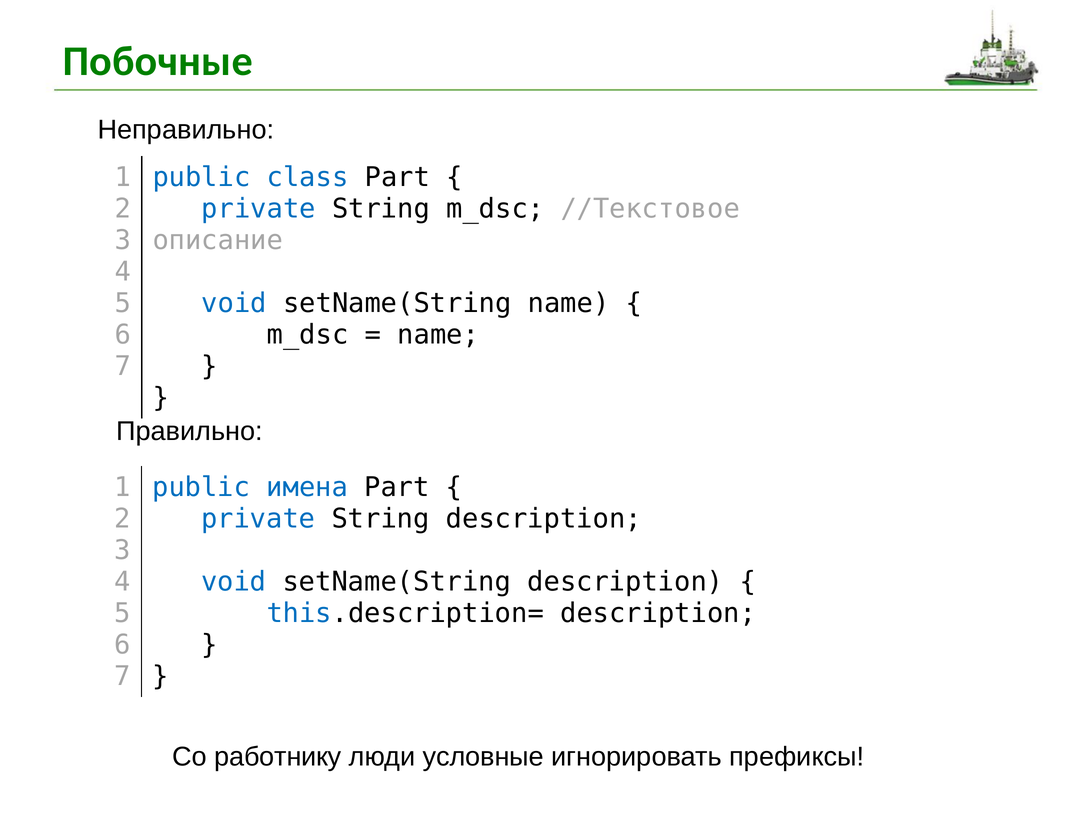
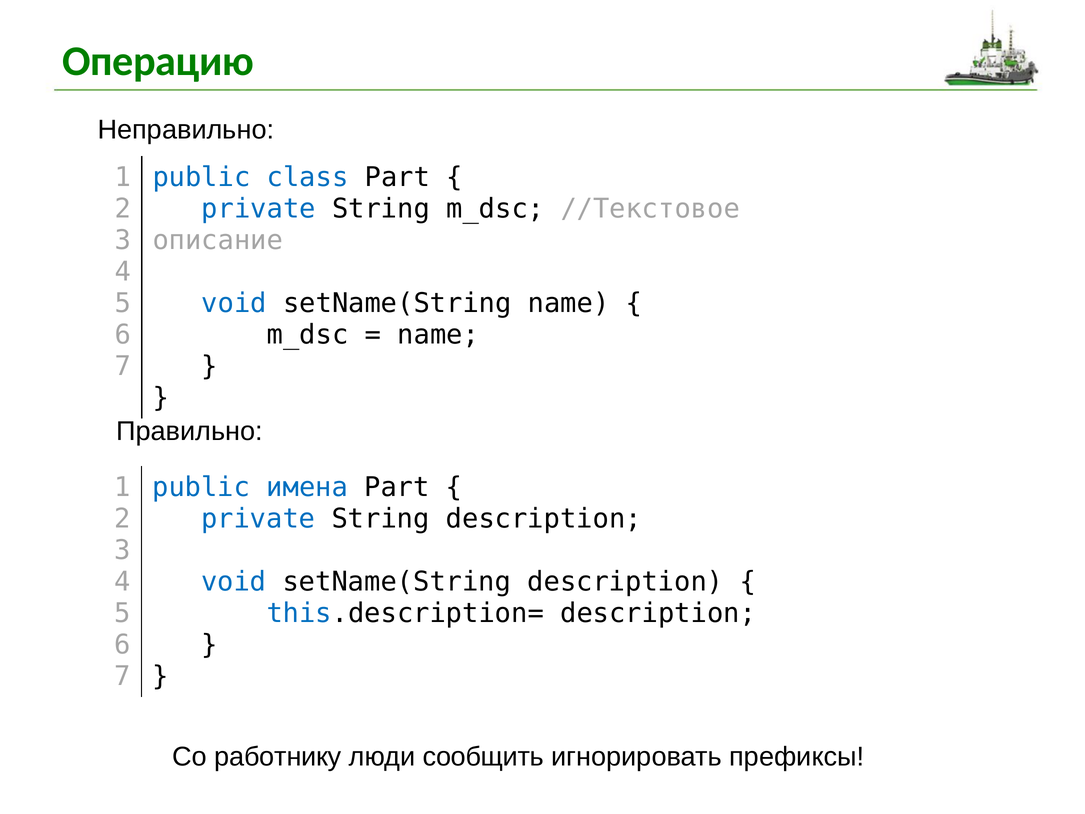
Побочные: Побочные -> Операцию (158, 61)
условные: условные -> сообщить (483, 757)
